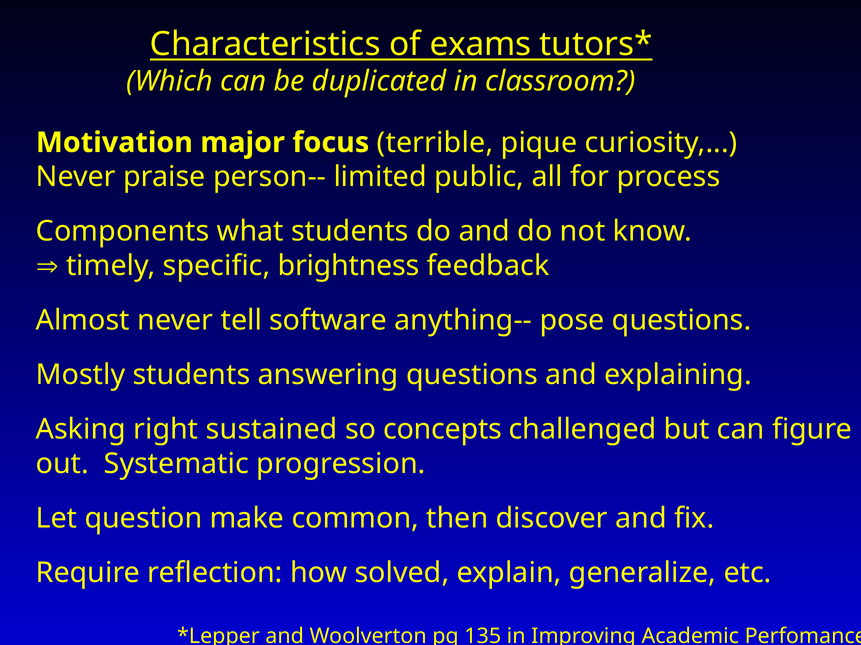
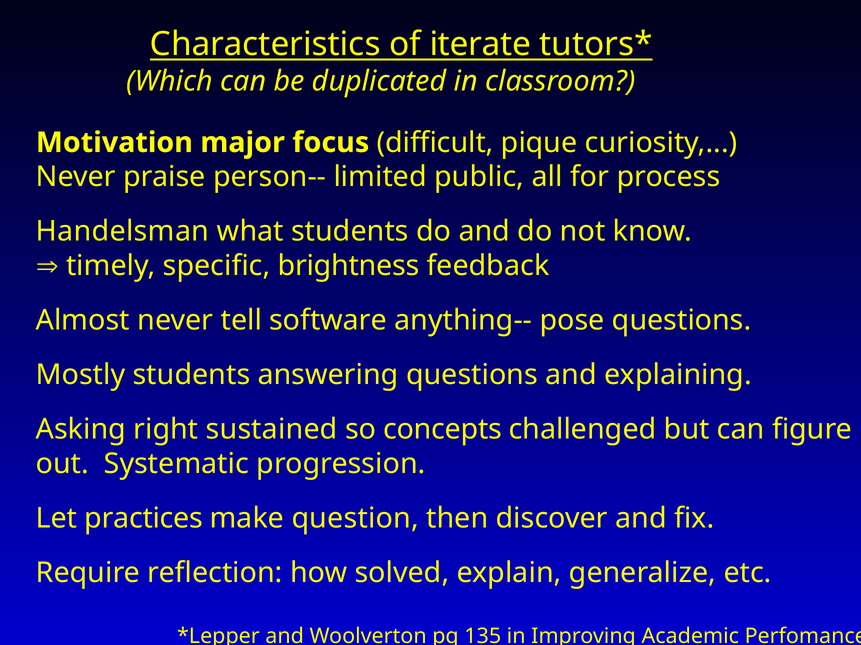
exams: exams -> iterate (480, 44)
terrible: terrible -> difficult (435, 143)
Components: Components -> Handelsman (123, 232)
question: question -> practices (144, 519)
common: common -> question (355, 519)
